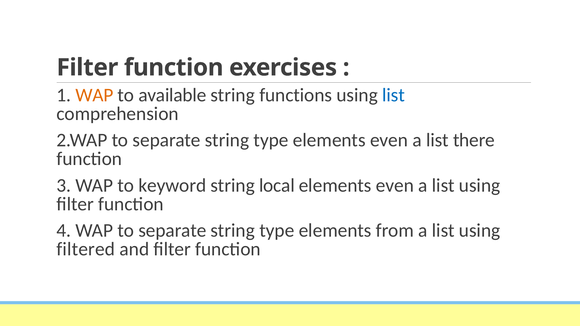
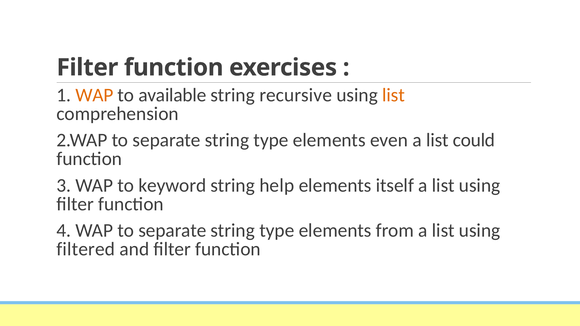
functions: functions -> recursive (296, 95)
list colour: blue -> orange (394, 95)
there: there -> could (474, 140)
local: local -> help (277, 185)
even: even -> itself (395, 185)
